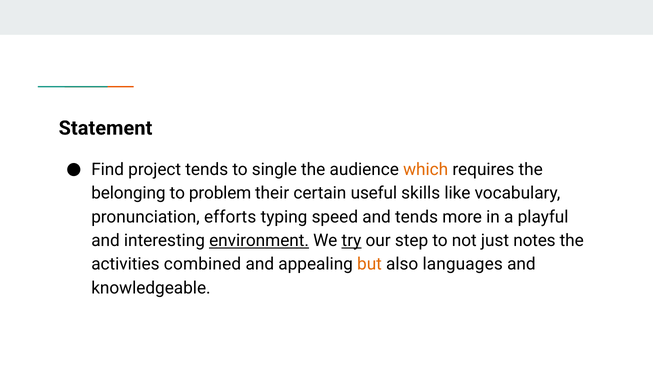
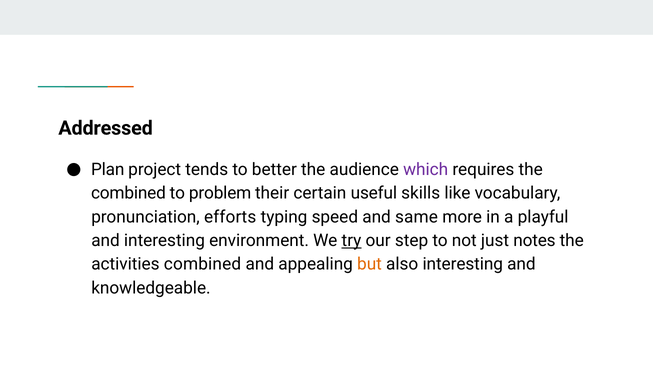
Statement: Statement -> Addressed (106, 128)
Find: Find -> Plan (108, 170)
single: single -> better (274, 170)
which colour: orange -> purple (426, 170)
belonging: belonging -> combined (128, 193)
and tends: tends -> same (416, 217)
environment underline: present -> none (259, 241)
also languages: languages -> interesting (463, 265)
